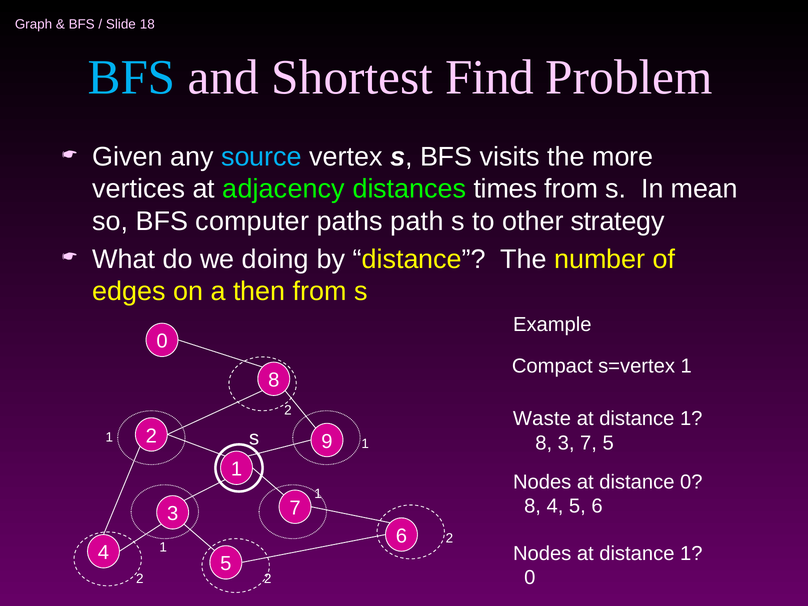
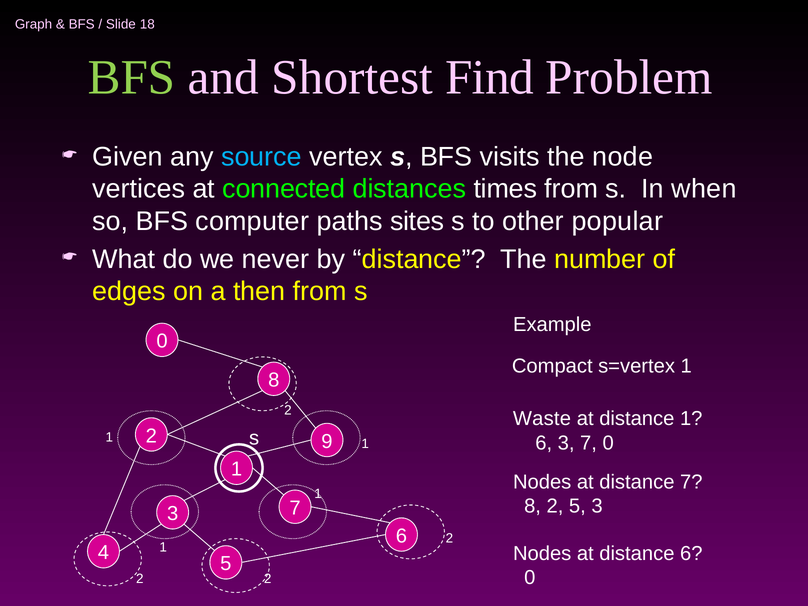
BFS colour: light blue -> light green (132, 77)
more: more -> node (623, 157)
adjacency: adjacency -> connected (284, 189)
mean: mean -> when (704, 189)
path: path -> sites (417, 221)
strategy: strategy -> popular (617, 221)
doing: doing -> never (276, 259)
8: 8 -> 6 (544, 443)
7 5: 5 -> 0 (608, 443)
distance 0: 0 -> 7 (691, 482)
8 4: 4 -> 2 (555, 506)
5 6: 6 -> 3 (597, 506)
Nodes at distance 1: 1 -> 6 (691, 553)
